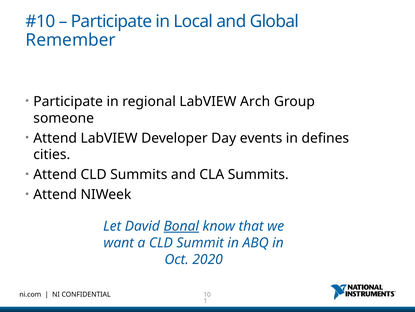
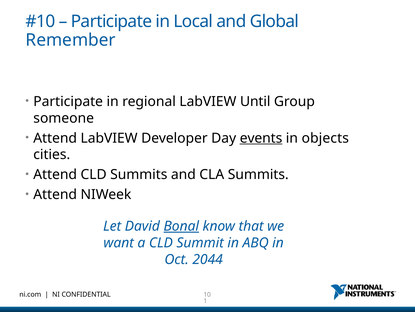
Arch: Arch -> Until (255, 101)
events underline: none -> present (261, 138)
defines: defines -> objects (325, 138)
2020: 2020 -> 2044 (208, 259)
